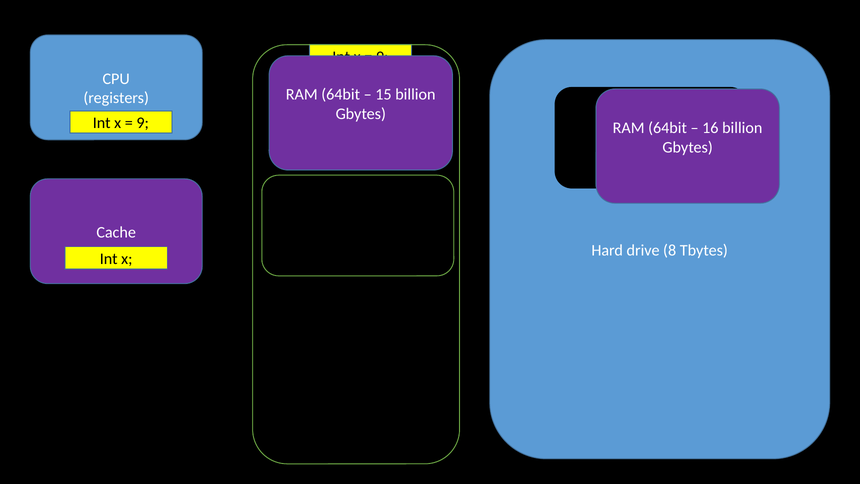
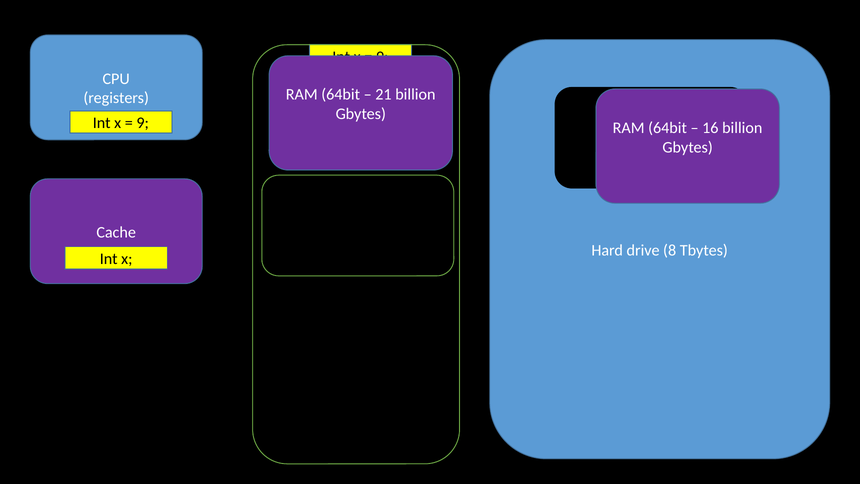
15: 15 -> 21 (383, 95)
